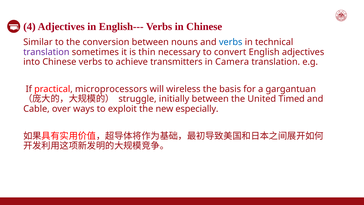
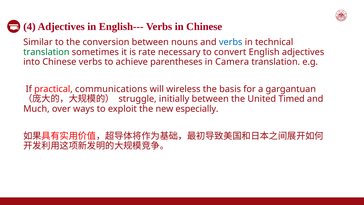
translation colour: purple -> green (46, 52)
thin: thin -> rate (147, 52)
transmitters: transmitters -> parentheses (176, 62)
microprocessors: microprocessors -> communications (111, 89)
Cable: Cable -> Much (36, 109)
